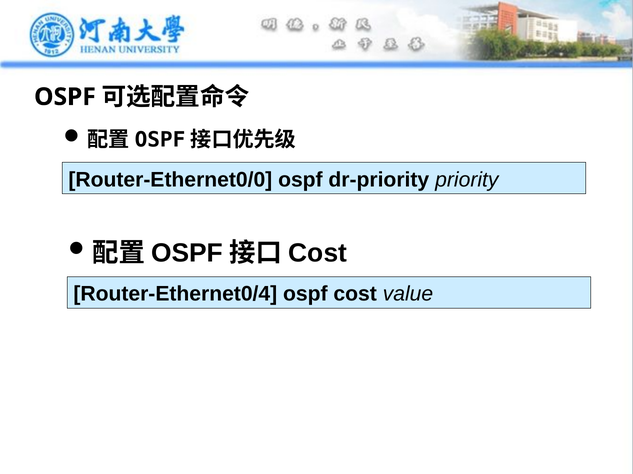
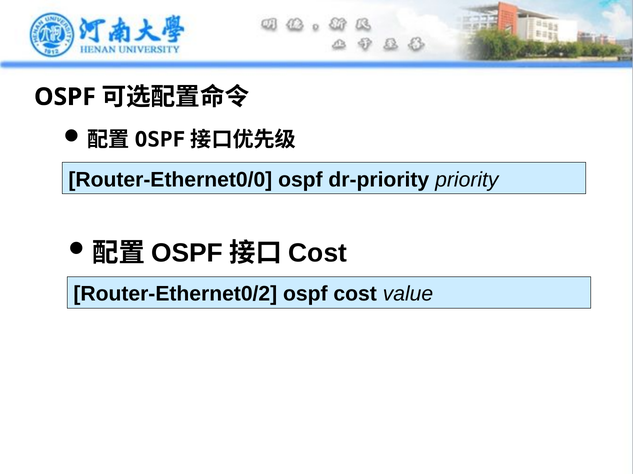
Router-Ethernet0/4: Router-Ethernet0/4 -> Router-Ethernet0/2 (175, 295)
